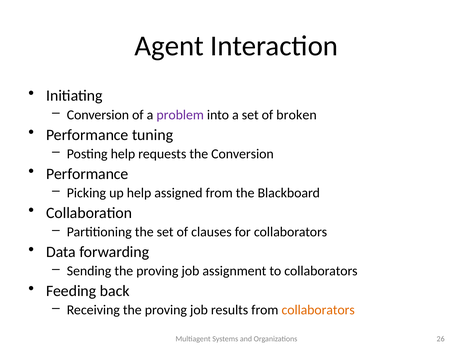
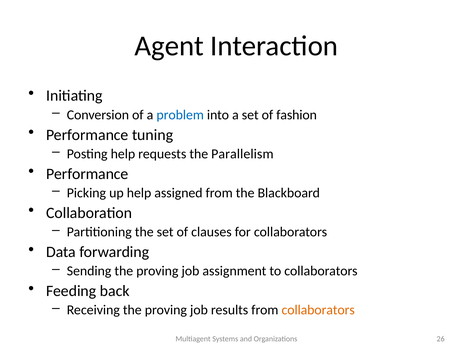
problem colour: purple -> blue (180, 115)
broken: broken -> fashion (297, 115)
the Conversion: Conversion -> Parallelism (242, 154)
